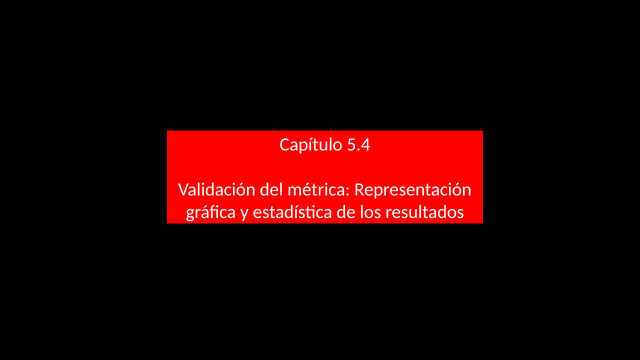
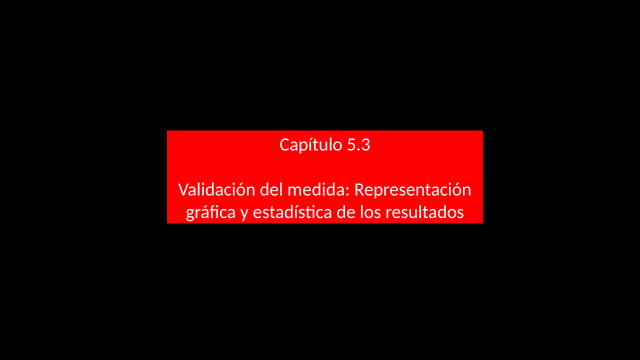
5.4: 5.4 -> 5.3 (359, 145)
métrica: métrica -> medida (319, 190)
